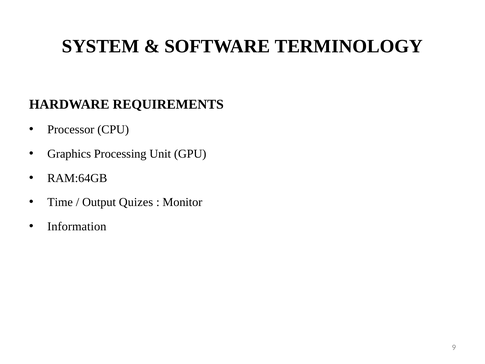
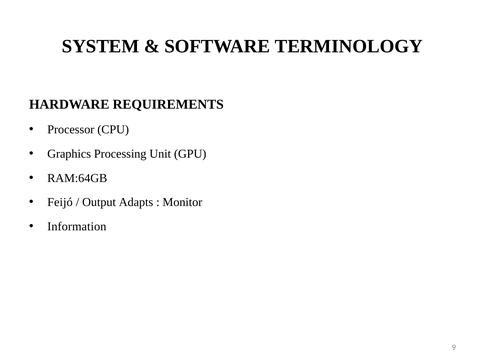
Time: Time -> Feijó (60, 202)
Quizes: Quizes -> Adapts (136, 202)
